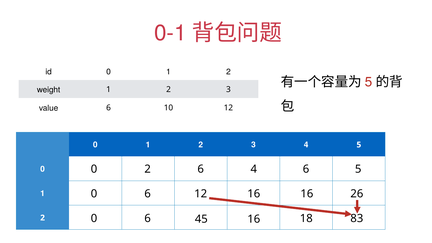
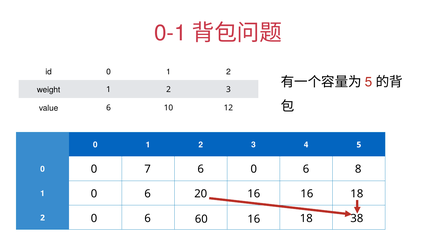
0 2: 2 -> 7 (148, 169)
6 4: 4 -> 0 (254, 169)
6 5: 5 -> 8 (358, 169)
6 12: 12 -> 20 (201, 194)
26: 26 -> 18 (357, 194)
45: 45 -> 60 (201, 219)
83: 83 -> 38 (357, 218)
